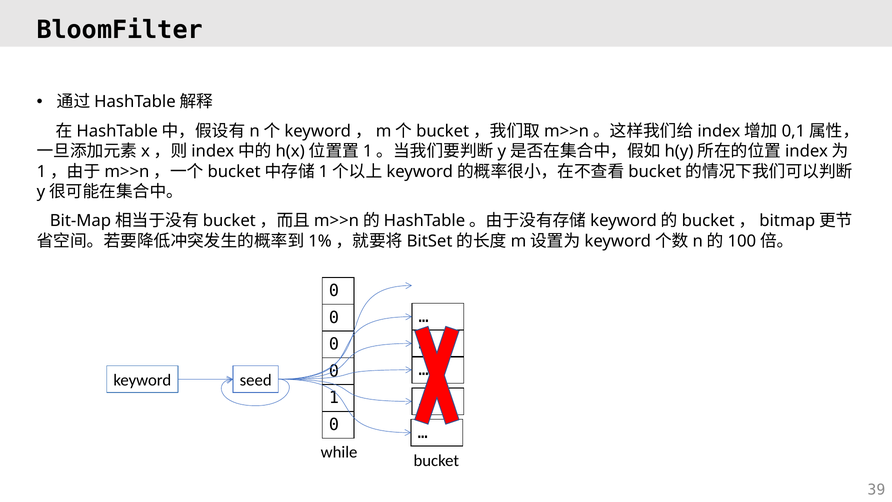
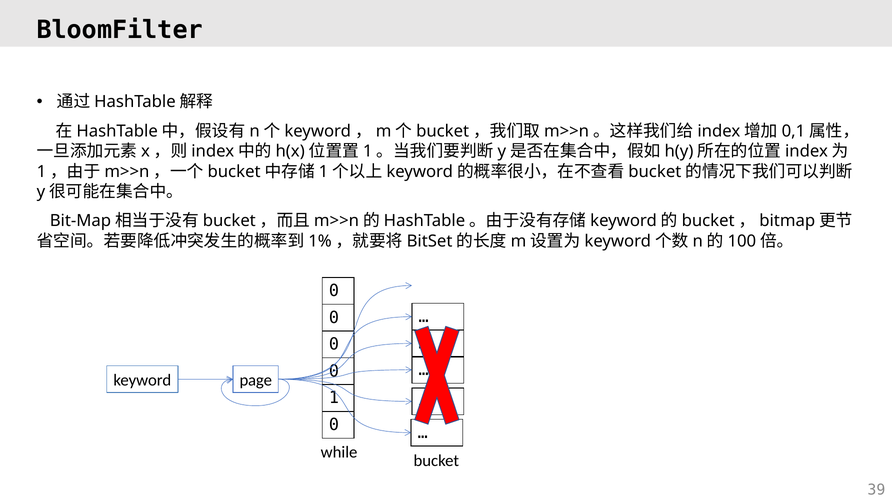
seed: seed -> page (256, 380)
